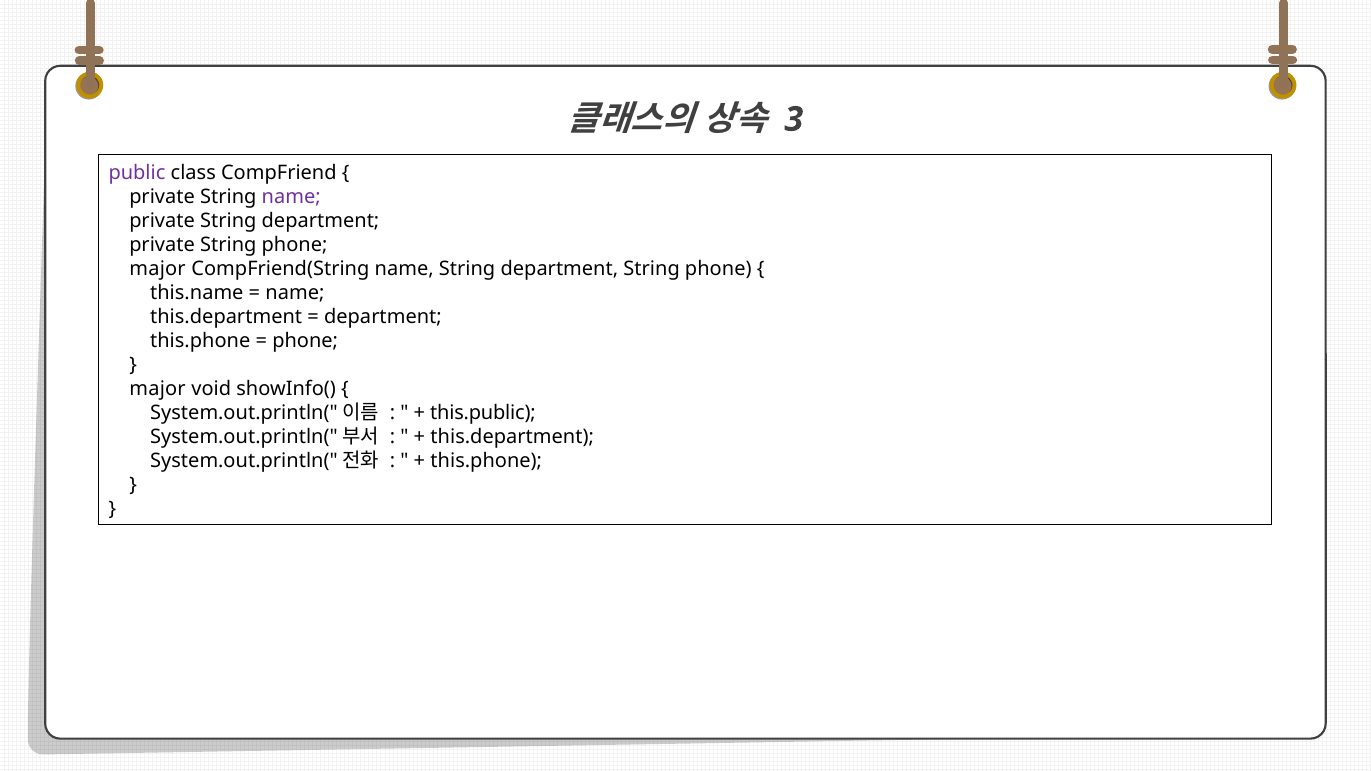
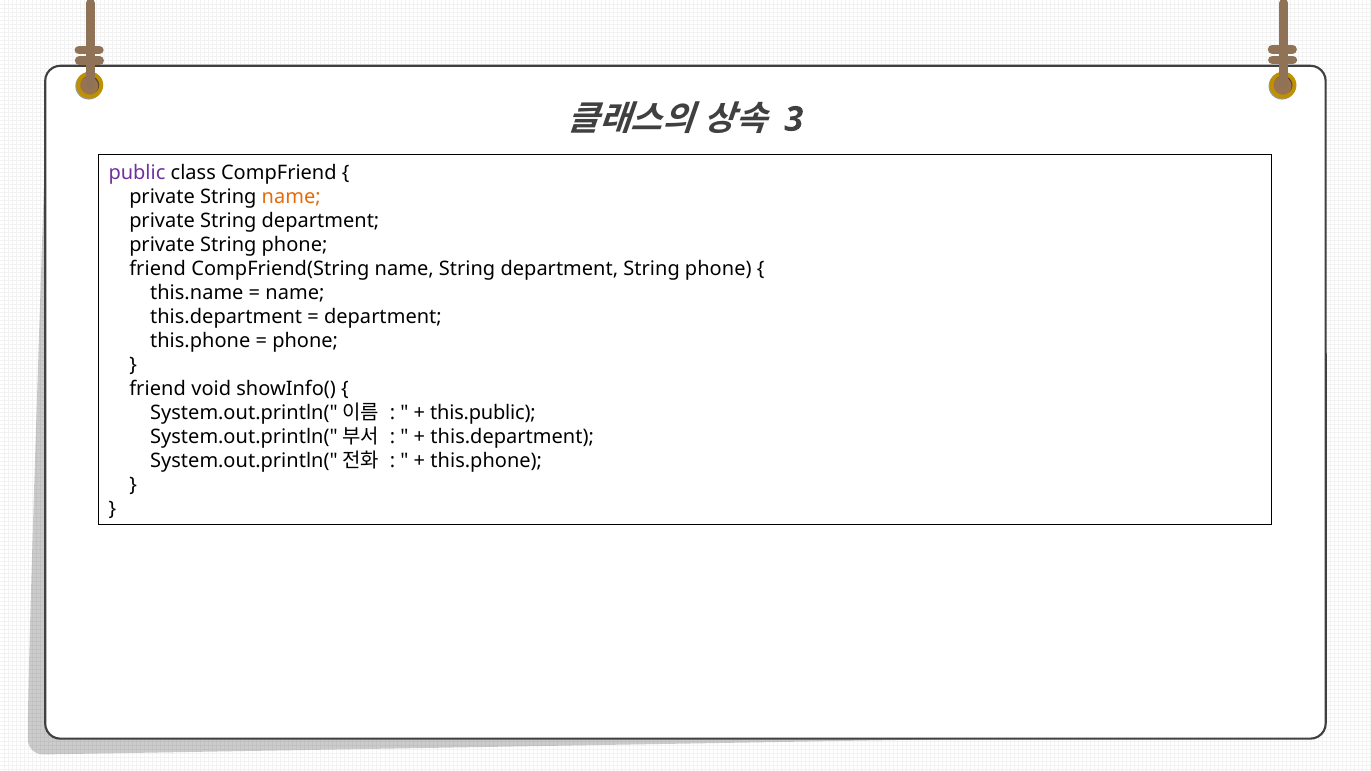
name colour: purple -> orange (291, 197)
major: major -> friend (158, 269)
major: major -> friend (158, 389)
